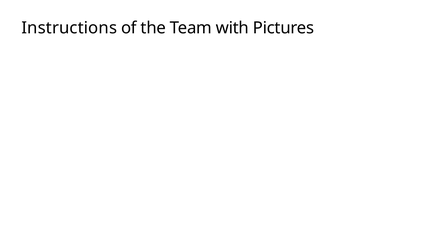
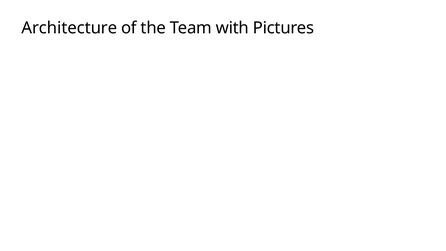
Instructions: Instructions -> Architecture (69, 28)
